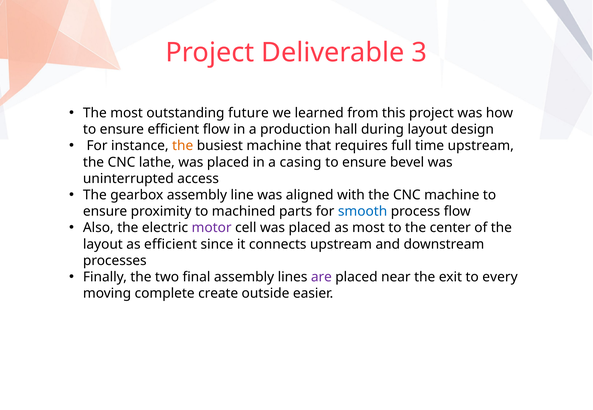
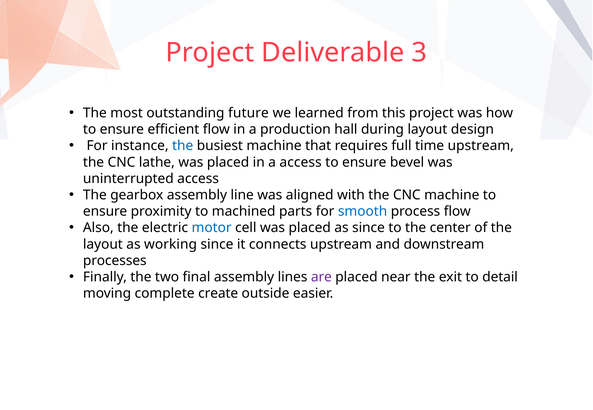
the colour: orange -> blue (183, 146)
a casing: casing -> access (301, 162)
motor colour: purple -> blue (212, 228)
as most: most -> since (368, 228)
as efficient: efficient -> working (171, 244)
every: every -> detail (500, 277)
